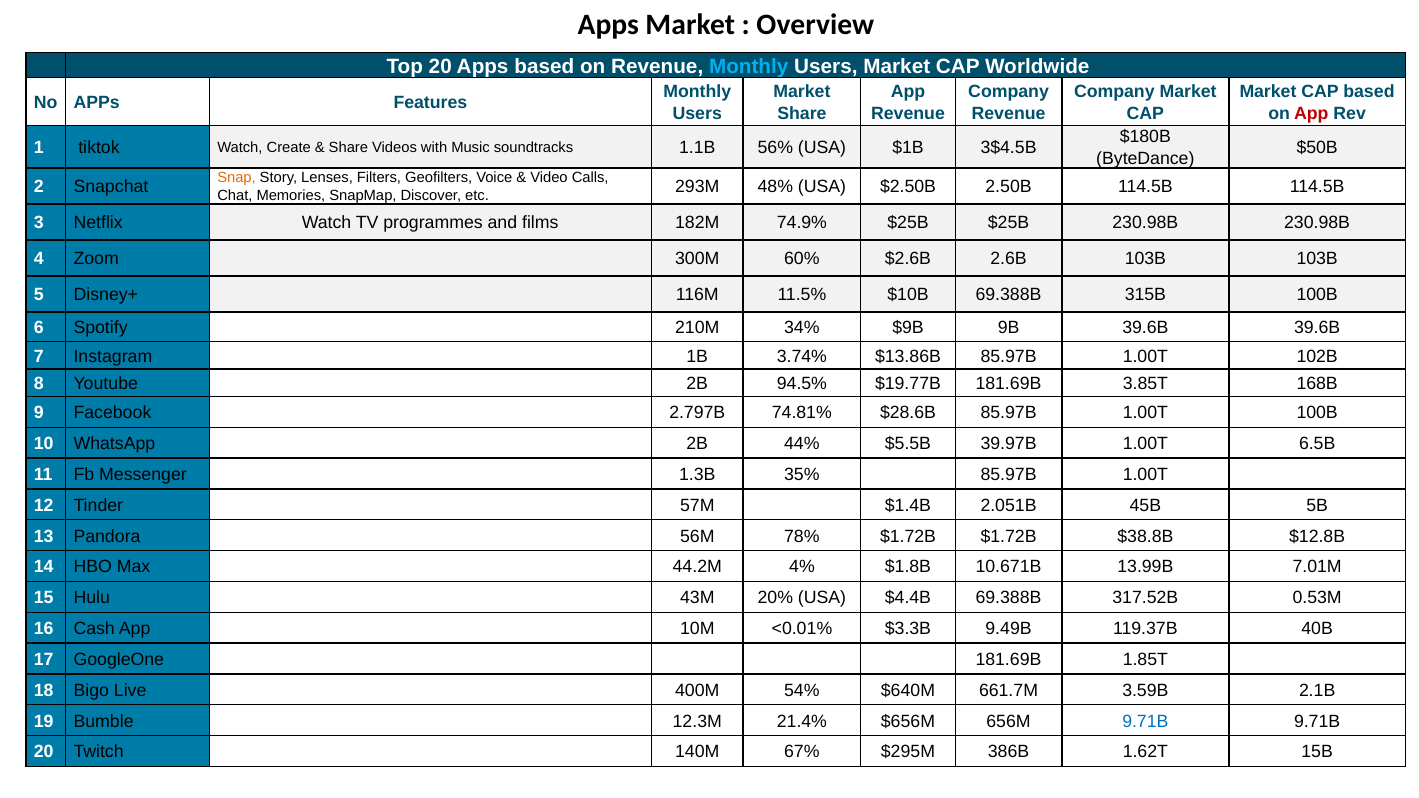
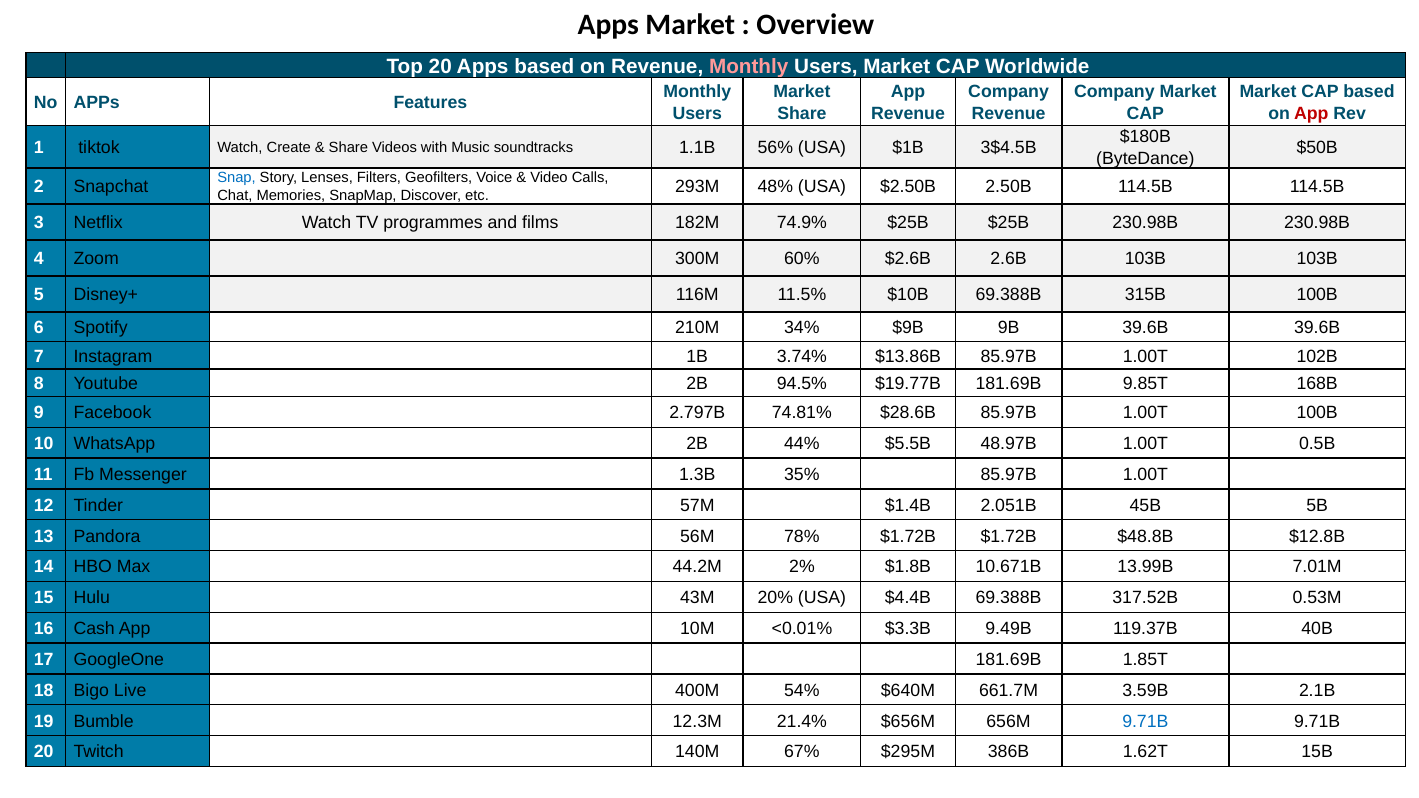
Monthly colour: light blue -> pink (749, 66)
Snap colour: orange -> blue (237, 178)
3.85T: 3.85T -> 9.85T (1145, 384)
39.97B: 39.97B -> 48.97B (1009, 444)
6.5B: 6.5B -> 0.5B (1317, 444)
$38.8B: $38.8B -> $48.8B (1145, 536)
4%: 4% -> 2% (802, 567)
